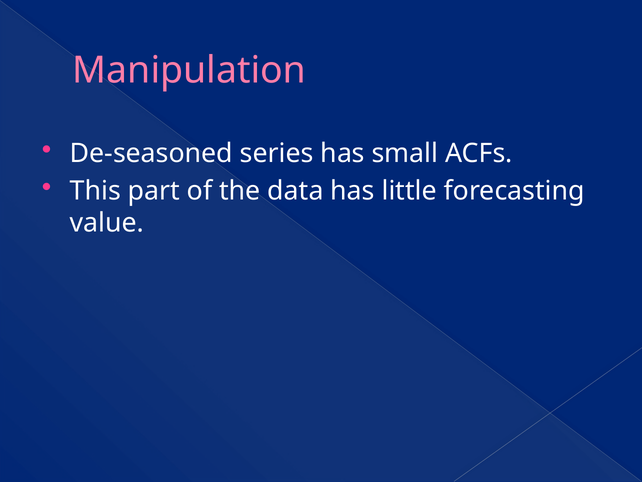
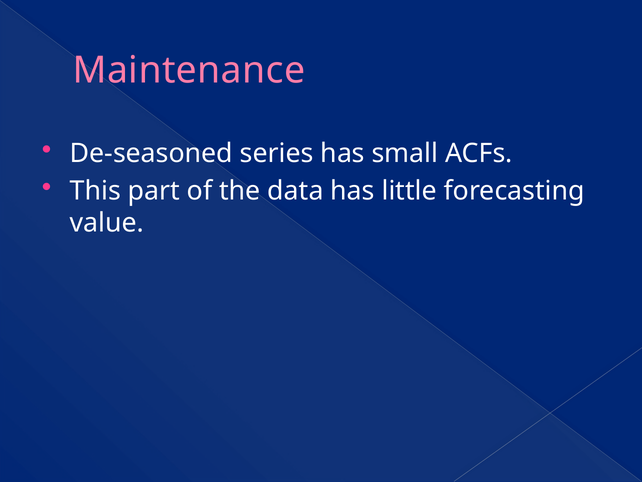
Manipulation: Manipulation -> Maintenance (189, 70)
